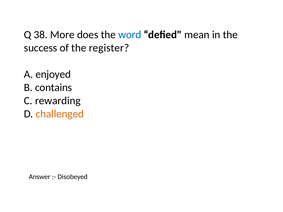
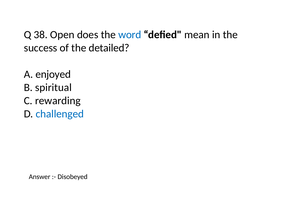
More: More -> Open (62, 35)
register: register -> detailed (109, 48)
contains: contains -> spiritual (53, 88)
challenged colour: orange -> blue (60, 114)
